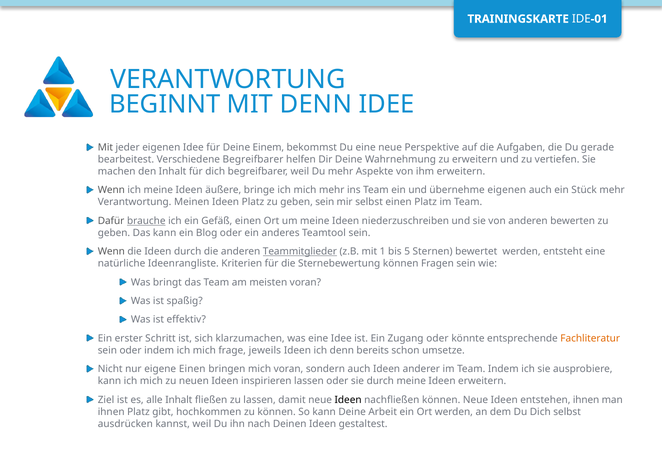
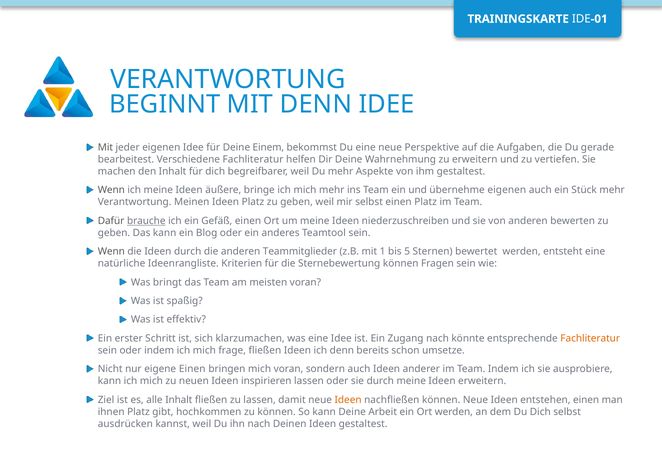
Verschiedene Begreifbarer: Begreifbarer -> Fachliteratur (253, 160)
ihm erweitern: erweitern -> gestaltest (461, 172)
geben sein: sein -> weil (325, 202)
Teammitglieder underline: present -> none (300, 252)
Zugang oder: oder -> nach (438, 339)
frage jeweils: jeweils -> fließen (265, 351)
Ideen colour: black -> orange (348, 400)
entstehen ihnen: ihnen -> einen (586, 400)
